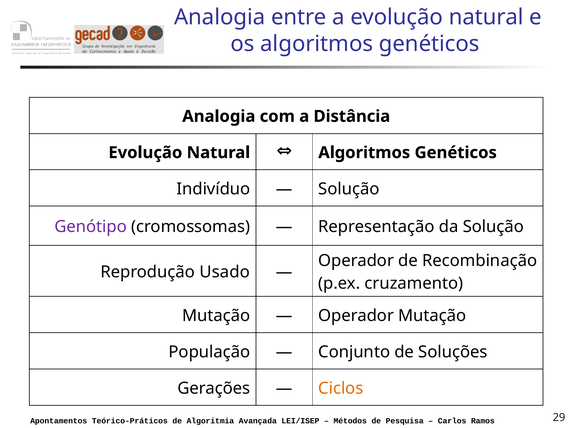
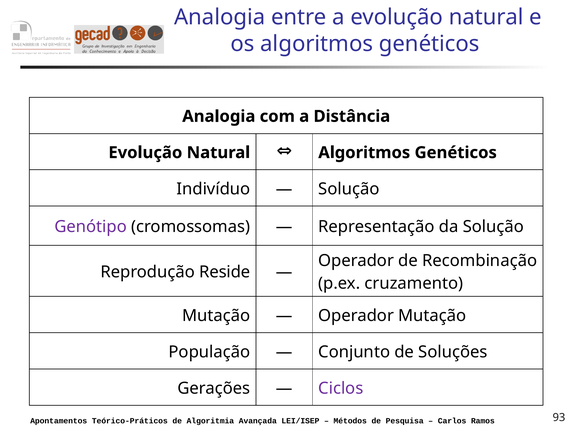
Usado: Usado -> Reside (225, 272)
Ciclos colour: orange -> purple (341, 388)
29: 29 -> 93 (559, 418)
